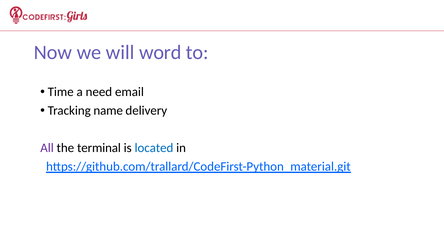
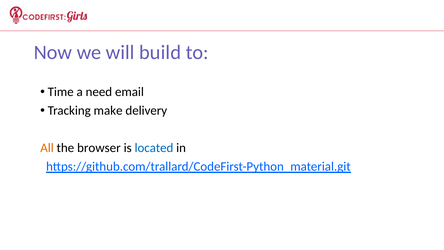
word: word -> build (160, 52)
name: name -> make (108, 110)
All colour: purple -> orange (47, 148)
terminal: terminal -> browser (99, 148)
